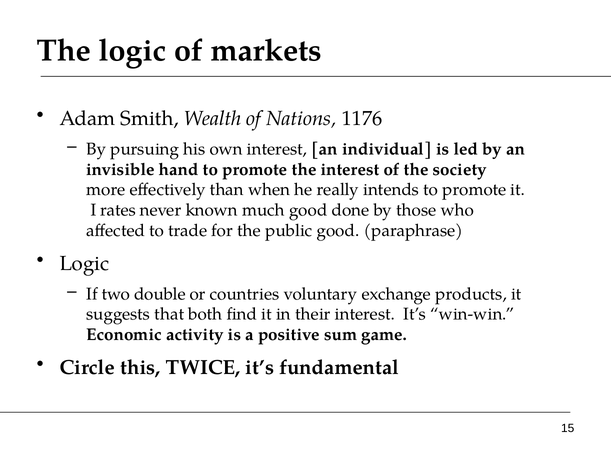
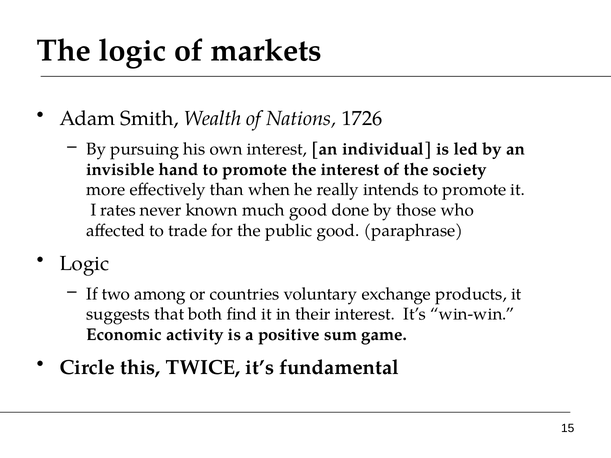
1176: 1176 -> 1726 (362, 119)
double: double -> among (160, 294)
